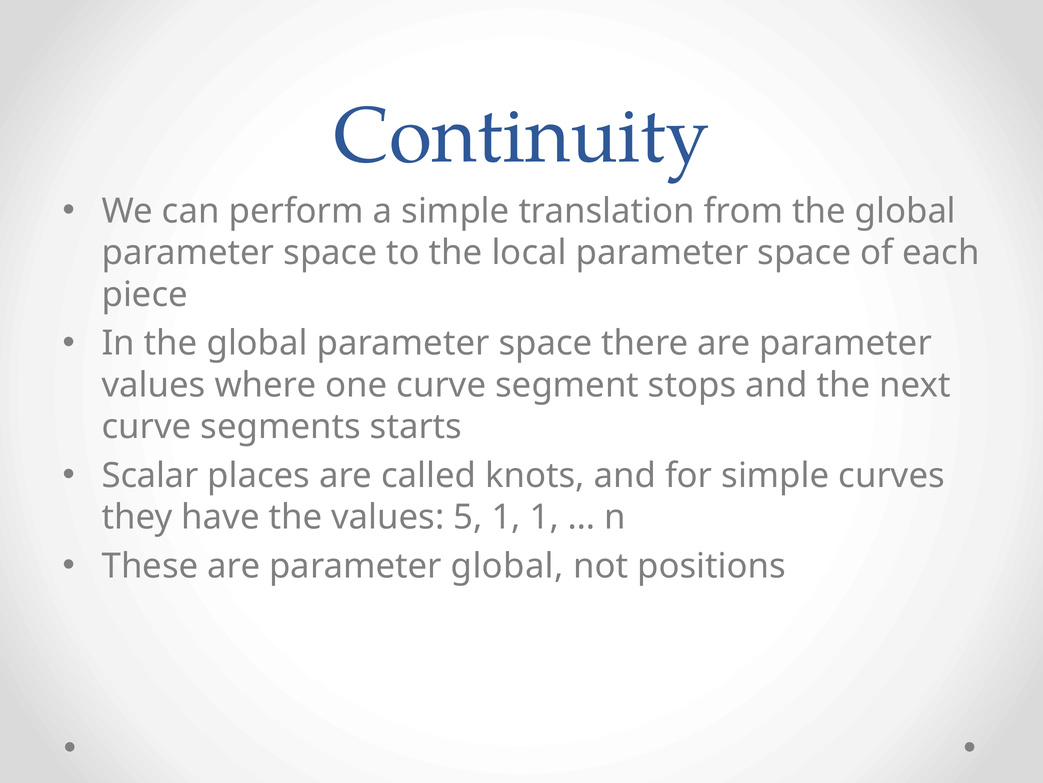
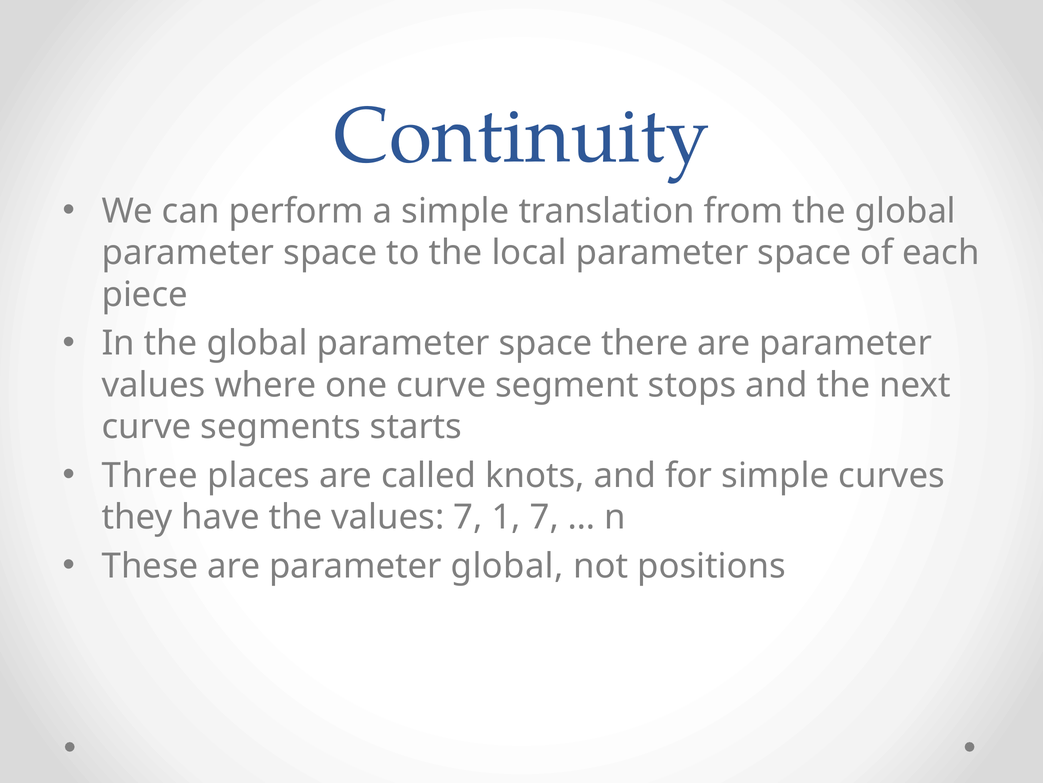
Scalar: Scalar -> Three (150, 475)
values 5: 5 -> 7 (468, 517)
1 1: 1 -> 7 (544, 517)
